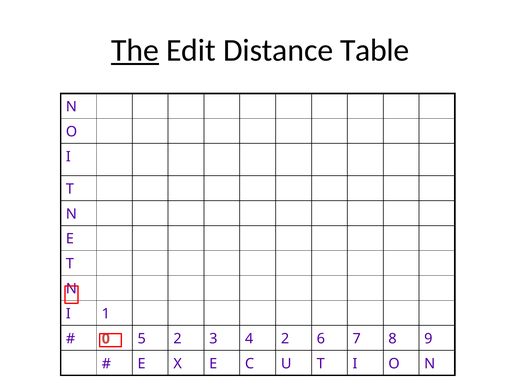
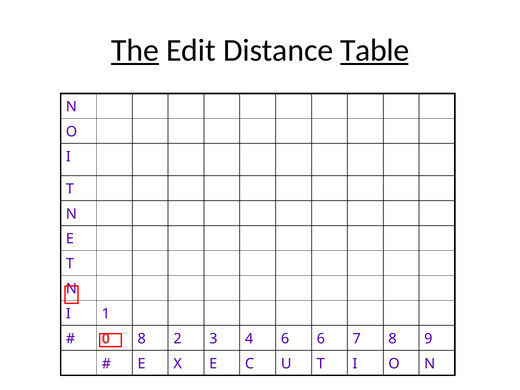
Table underline: none -> present (375, 50)
0 5: 5 -> 8 (142, 339)
4 2: 2 -> 6 (285, 339)
